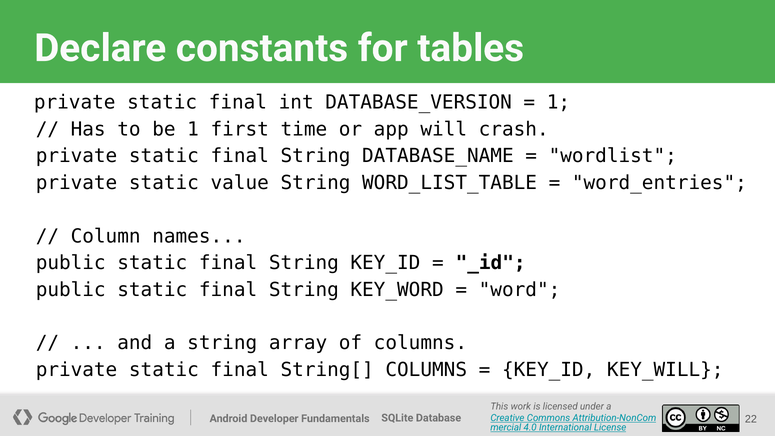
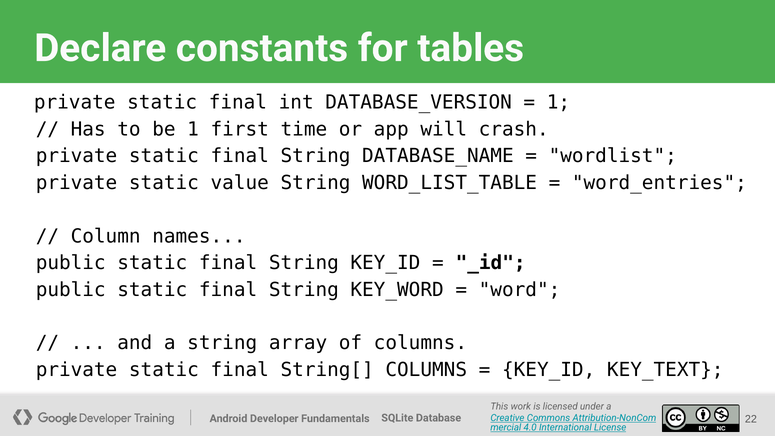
KEY_WILL: KEY_WILL -> KEY_TEXT (665, 370)
